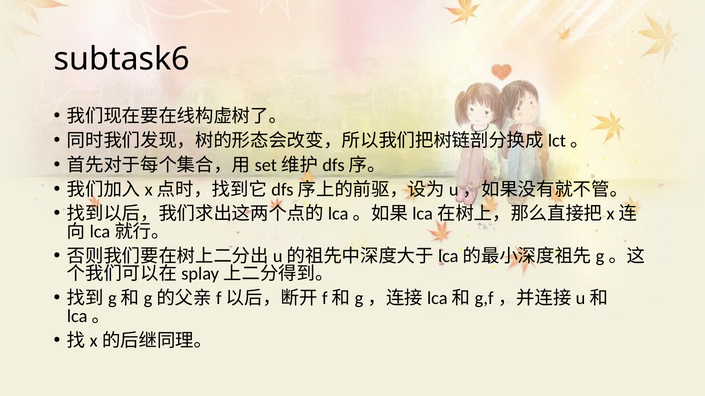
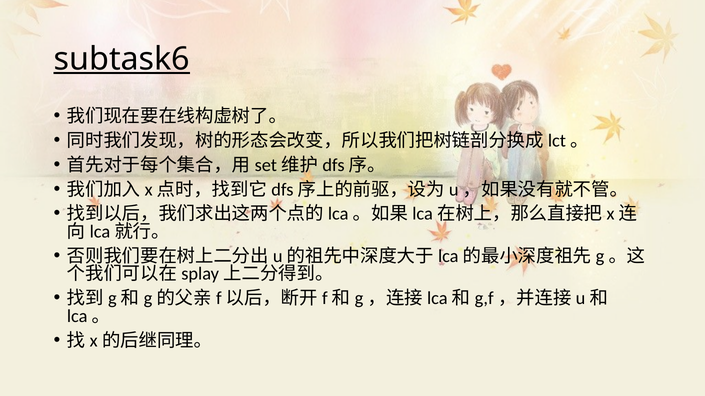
subtask6 underline: none -> present (122, 59)
